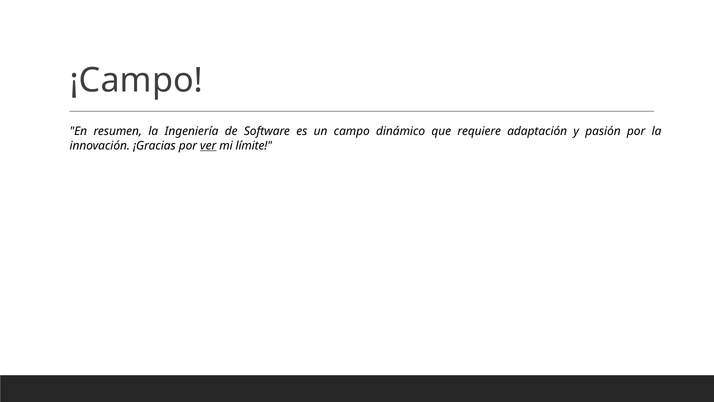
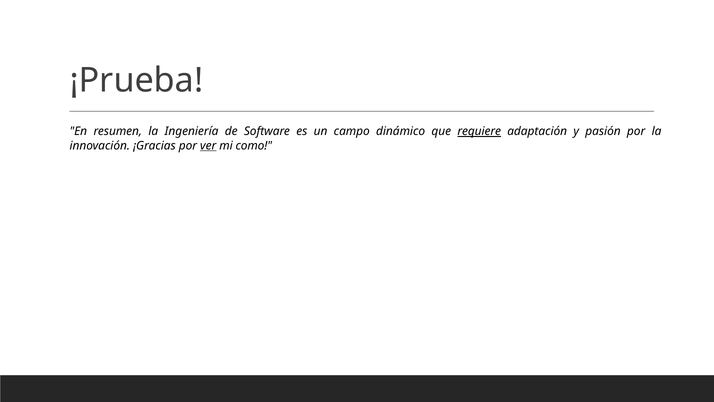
¡Campo: ¡Campo -> ¡Prueba (136, 80)
requiere underline: none -> present (479, 131)
límite: límite -> como (254, 146)
